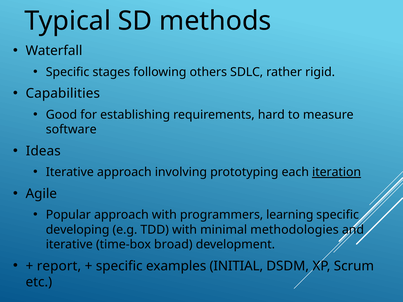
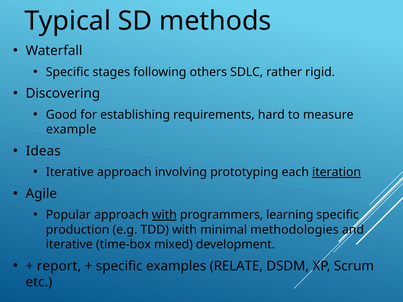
Capabilities: Capabilities -> Discovering (63, 94)
software: software -> example (71, 130)
with underline: none -> present (164, 215)
developing: developing -> production (78, 230)
broad: broad -> mixed (173, 245)
INITIAL: INITIAL -> RELATE (236, 266)
